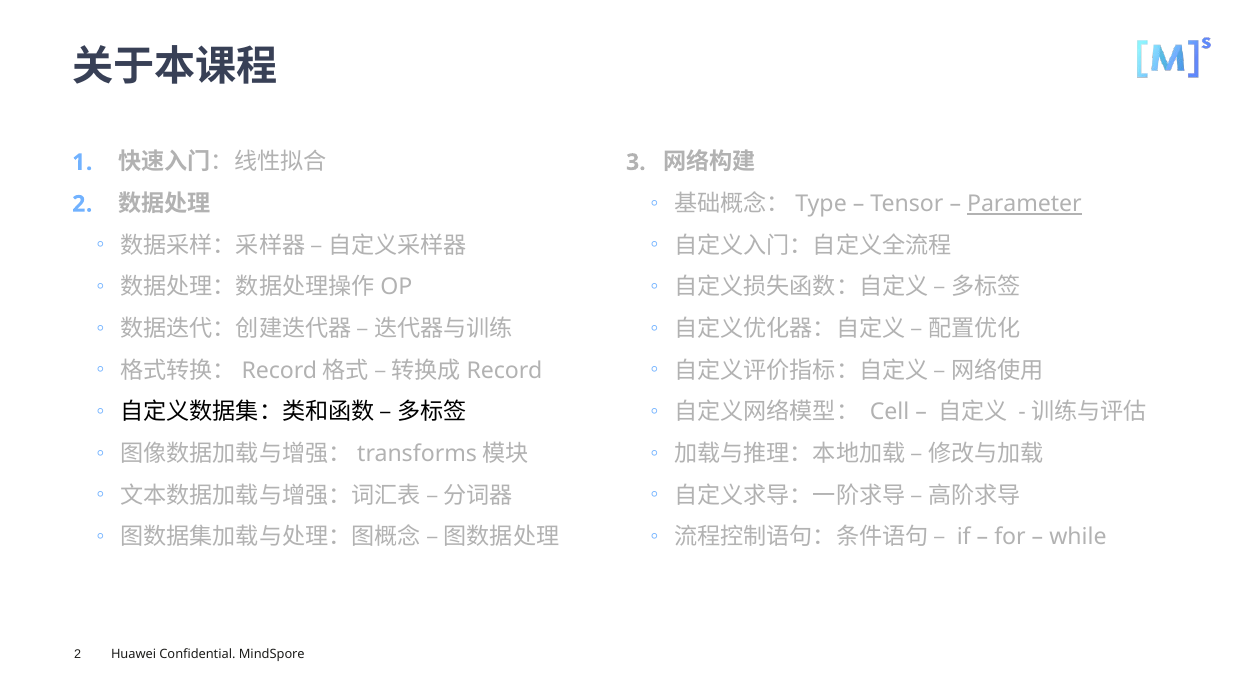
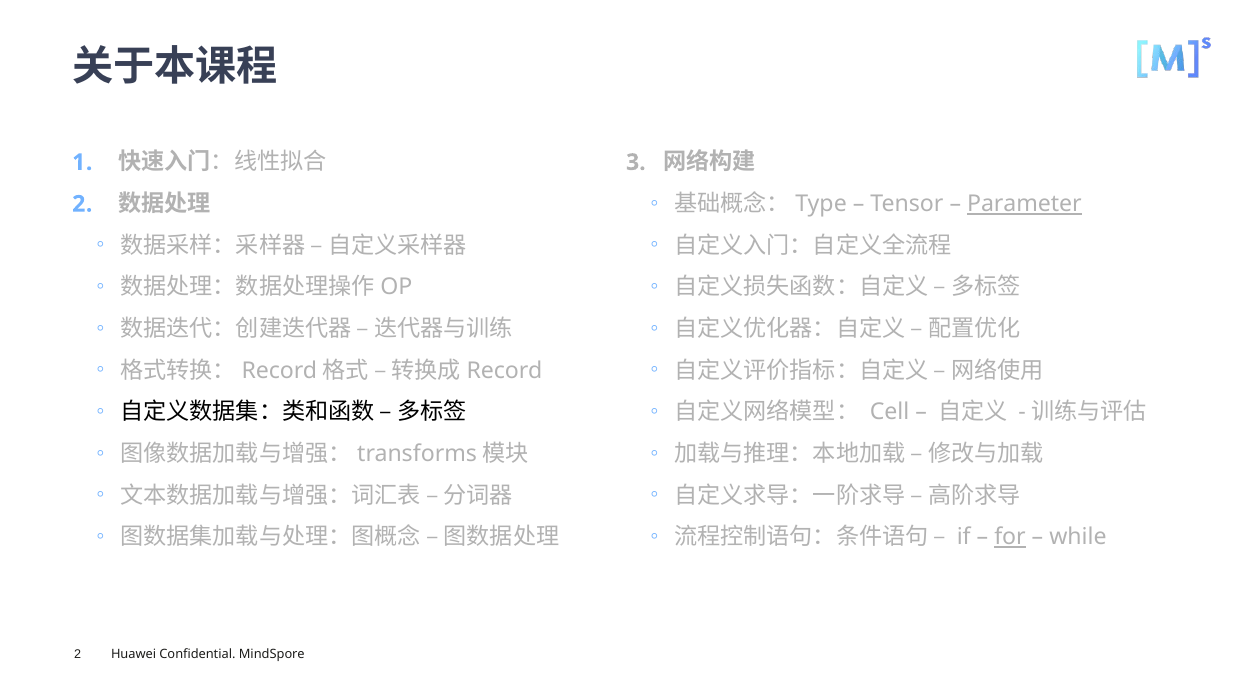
for underline: none -> present (1010, 537)
